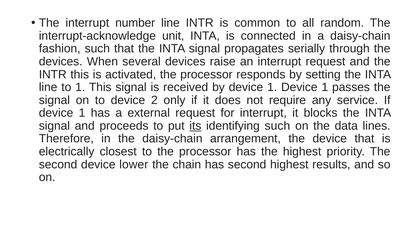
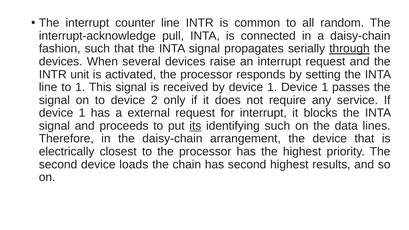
number: number -> counter (135, 23)
unit: unit -> pull (173, 36)
through underline: none -> present (349, 49)
INTR this: this -> unit (80, 74)
lower: lower -> loads (134, 164)
